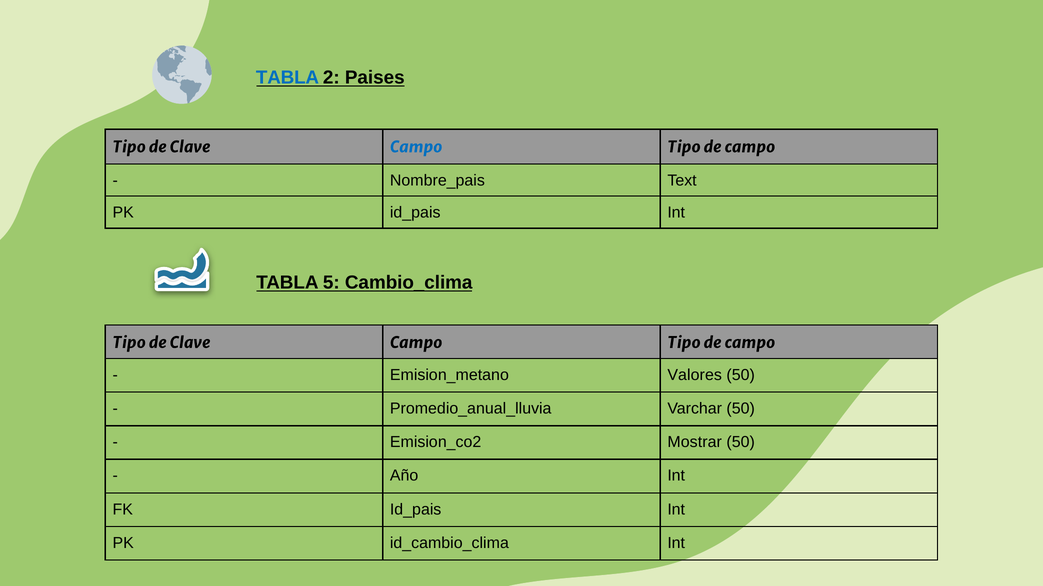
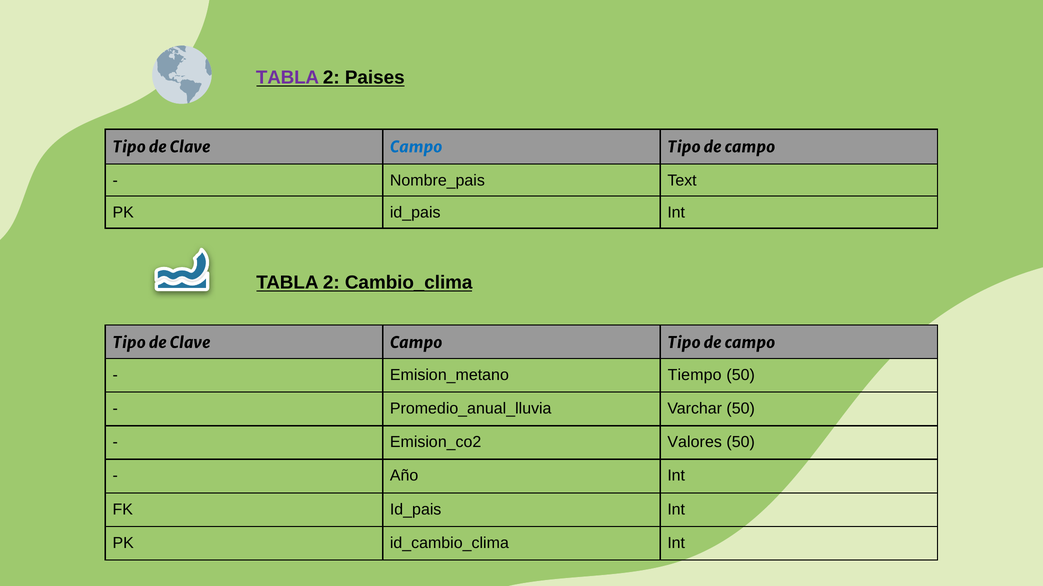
TABLA colour: blue -> purple (288, 78)
5: 5 -> 2 (331, 283)
Valores: Valores -> Tiempo (695, 375)
Mostrar: Mostrar -> Valores (695, 443)
